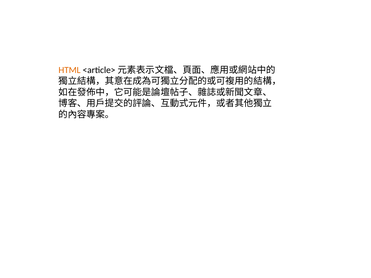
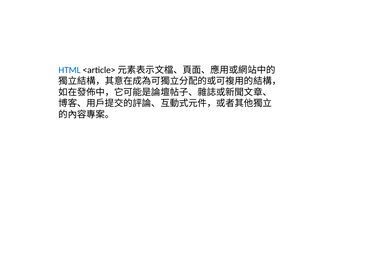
HTML colour: orange -> blue (70, 70)
